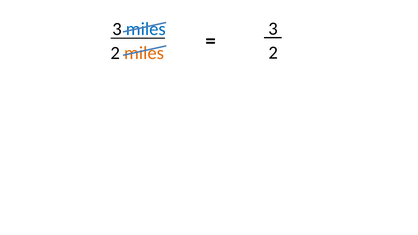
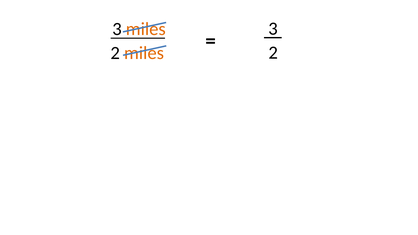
miles colour: blue -> orange (146, 29)
